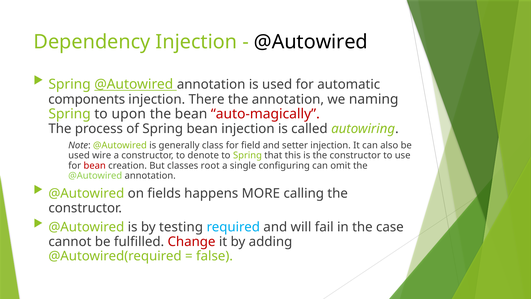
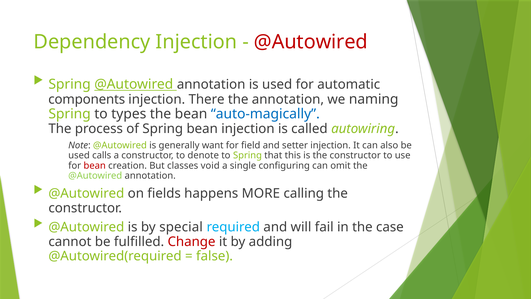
@Autowired colour: black -> red (311, 42)
upon: upon -> types (129, 114)
auto-magically colour: red -> blue (265, 114)
class: class -> want (213, 145)
wire: wire -> calls (102, 155)
root: root -> void (210, 166)
testing: testing -> special (181, 227)
